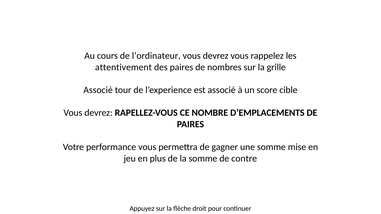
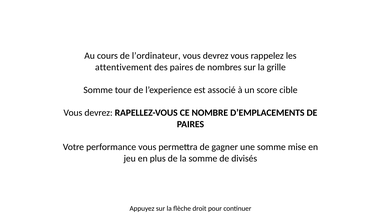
Associé: Associé -> Somme (98, 90)
contre: contre -> divisés (244, 159)
